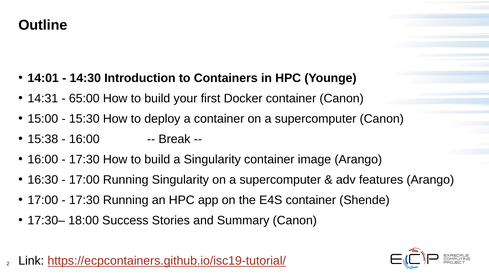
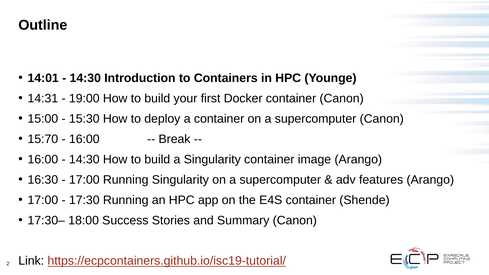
65:00: 65:00 -> 19:00 (84, 98)
15:38: 15:38 -> 15:70 (43, 139)
17:30: 17:30 -> 14:30 (84, 159)
